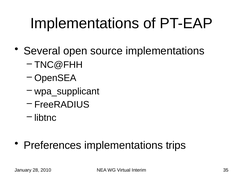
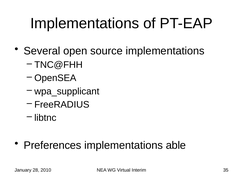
trips: trips -> able (176, 146)
